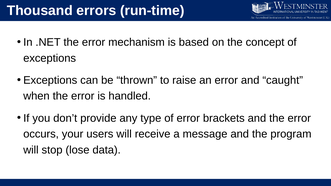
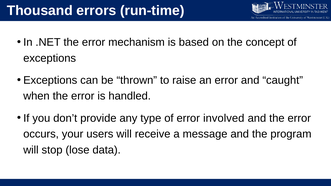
brackets: brackets -> involved (224, 118)
